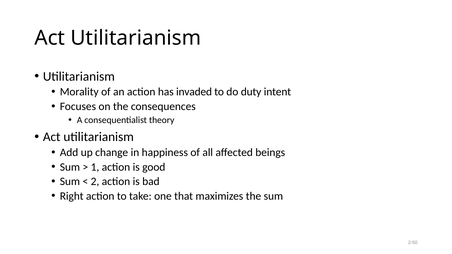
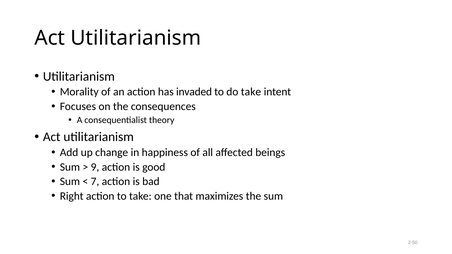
do duty: duty -> take (251, 92)
1: 1 -> 9 (95, 167)
2: 2 -> 7 (95, 182)
